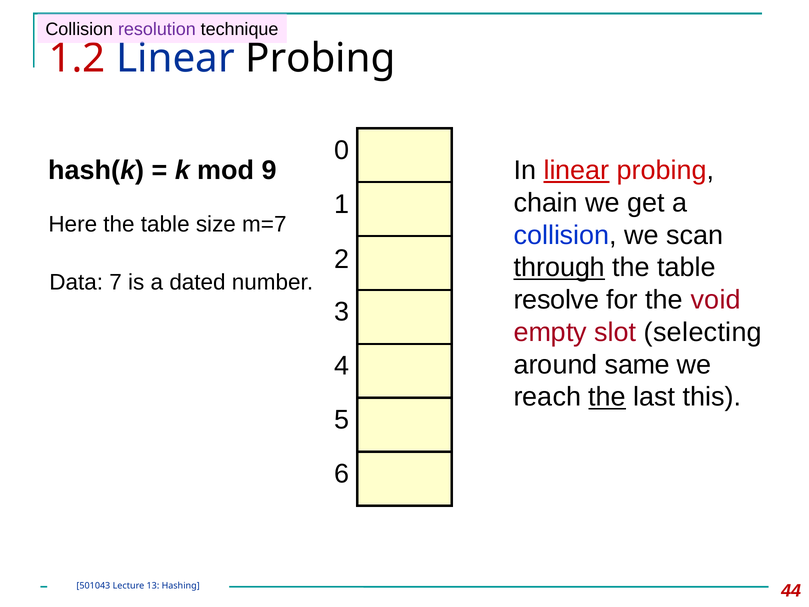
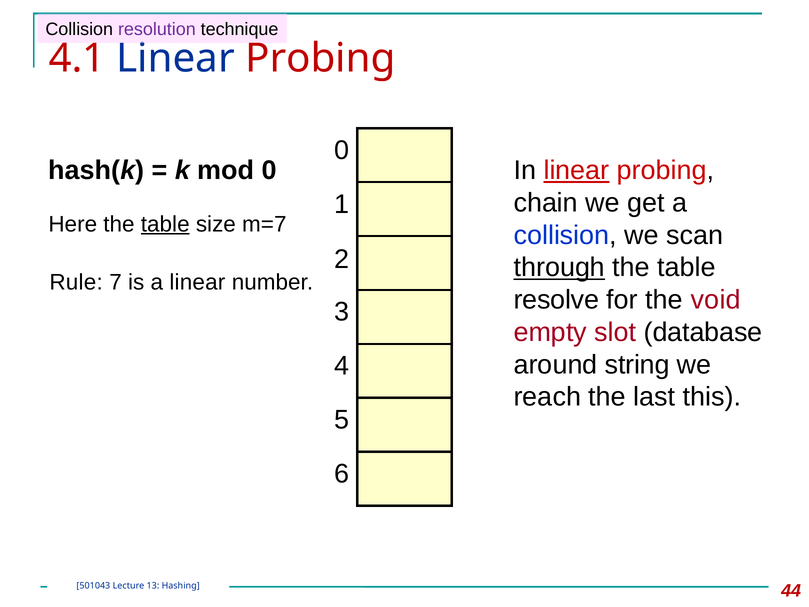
1.2: 1.2 -> 4.1 (77, 58)
Probing colour: black -> red (320, 58)
mod 9: 9 -> 0 (269, 170)
table underline: none -> present (165, 224)
Data: Data -> Rule (76, 282)
a dated: dated -> linear (197, 282)
selecting: selecting -> database (703, 332)
same: same -> string (637, 365)
the underline: present -> none (607, 397)
